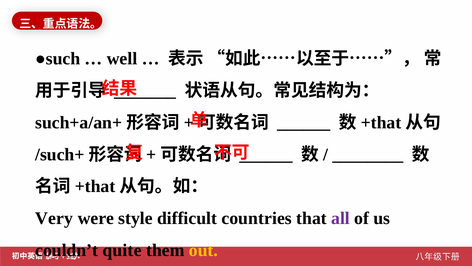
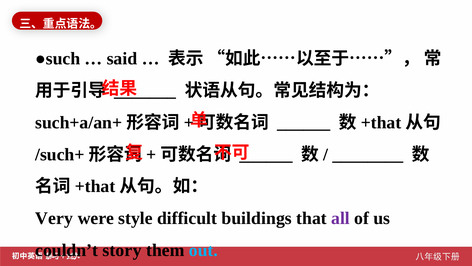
well: well -> said (122, 59)
countries: countries -> buildings (257, 218)
quite: quite -> story (122, 250)
out colour: yellow -> light blue (203, 250)
